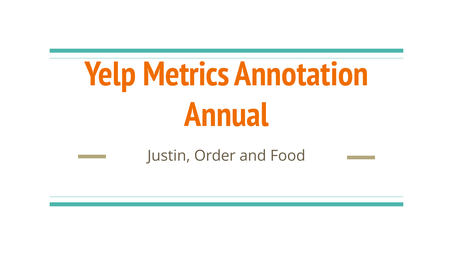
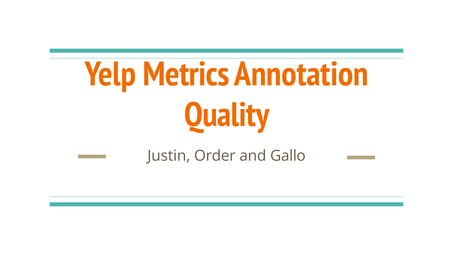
Annual: Annual -> Quality (227, 115)
Food: Food -> Gallo (288, 156)
